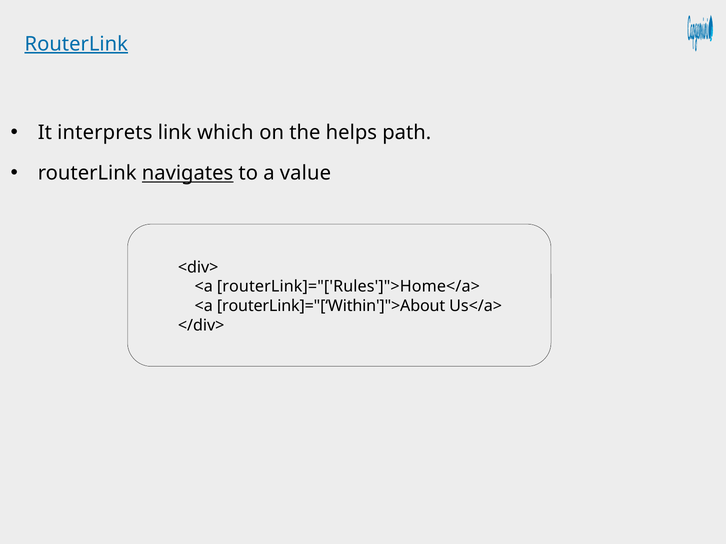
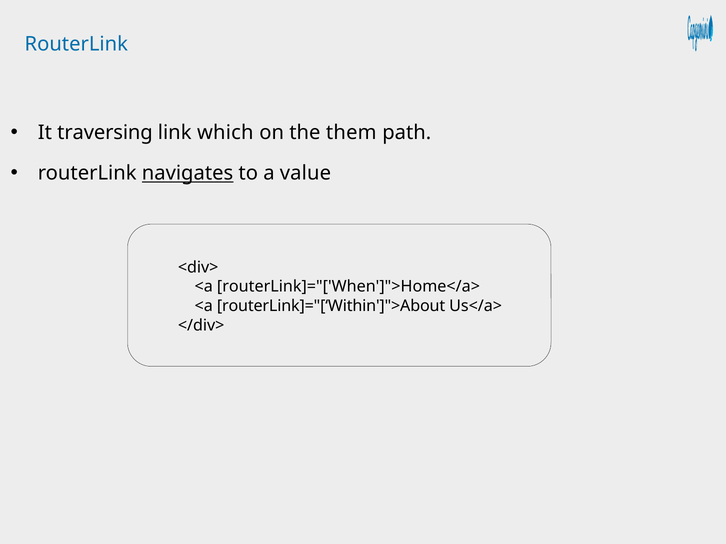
RouterLink underline: present -> none (76, 44)
interprets: interprets -> traversing (105, 133)
helps: helps -> them (351, 133)
routerLink]="['Rules']">Home</a>: routerLink]="['Rules']">Home</a> -> routerLink]="['When']">Home</a> (348, 287)
